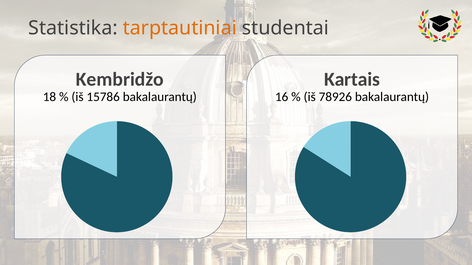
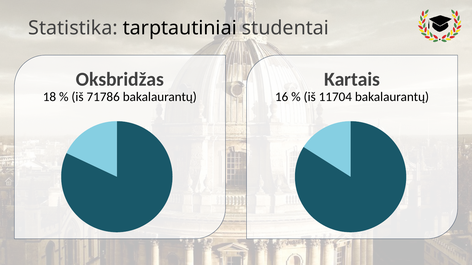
tarptautiniai colour: orange -> black (180, 28)
Kembridžo: Kembridžo -> Oksbridžas (120, 79)
15786: 15786 -> 71786 (103, 97)
78926: 78926 -> 11704 (335, 97)
